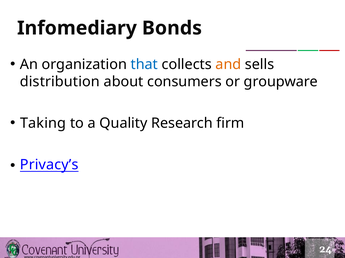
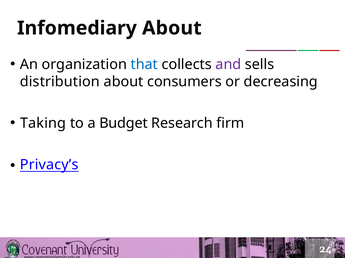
Infomediary Bonds: Bonds -> About (172, 28)
and colour: orange -> purple (228, 65)
groupware: groupware -> decreasing (281, 82)
Quality: Quality -> Budget (124, 124)
